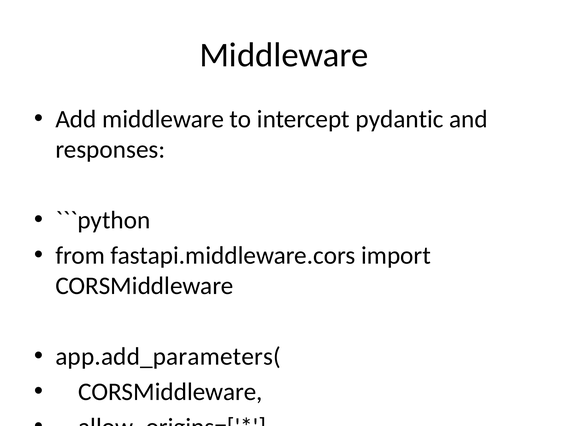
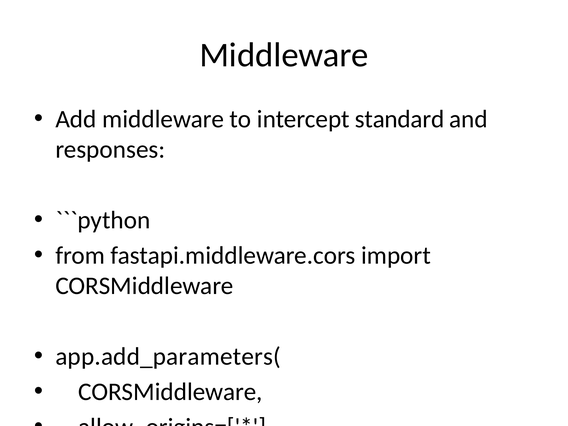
pydantic: pydantic -> standard (400, 119)
